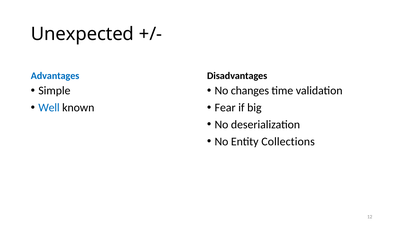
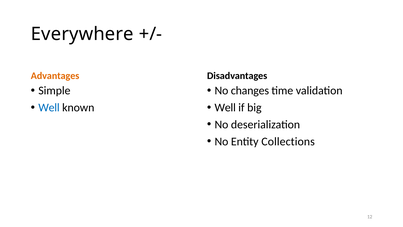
Unexpected: Unexpected -> Everywhere (82, 34)
Advantages colour: blue -> orange (55, 76)
Fear: Fear -> Well (225, 107)
